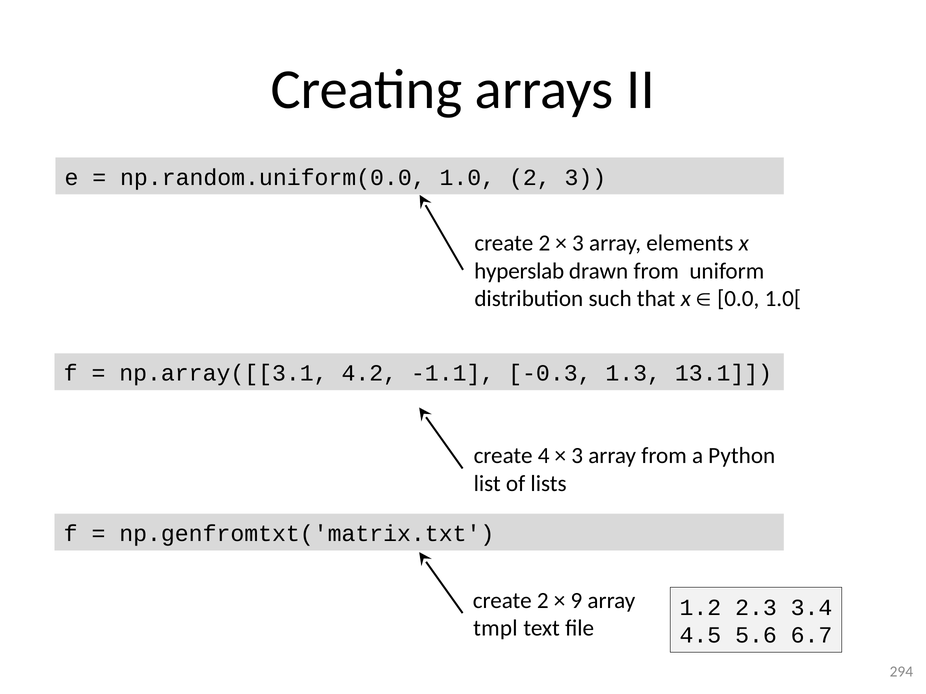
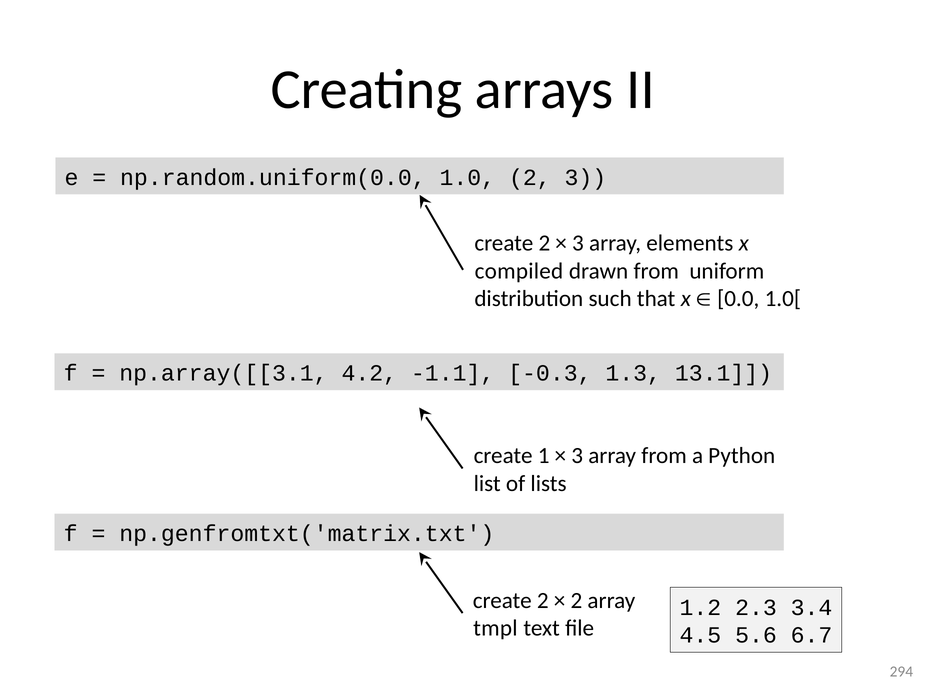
hyperslab: hyperslab -> compiled (519, 271)
4: 4 -> 1 (544, 456)
9: 9 -> 2 (576, 601)
